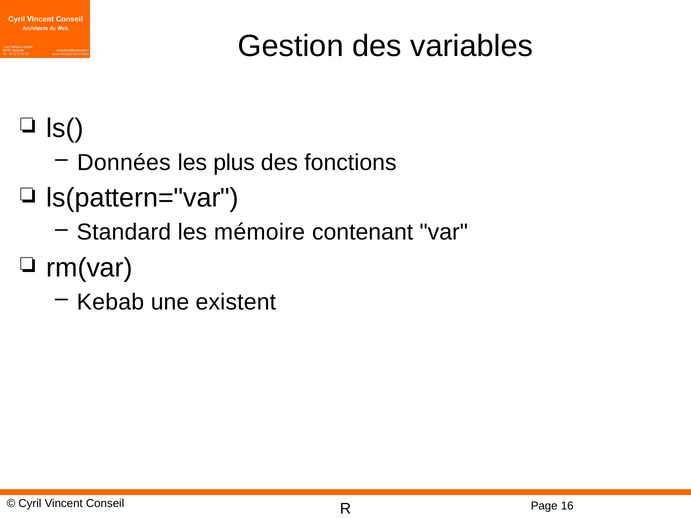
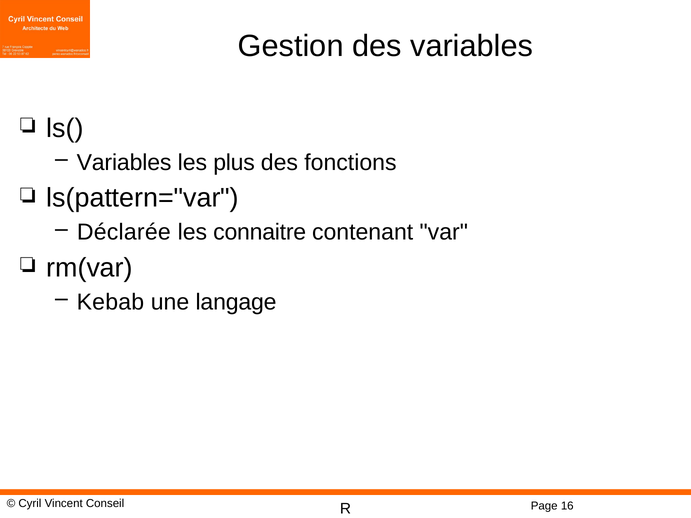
Données: Données -> Variables (124, 163)
Standard: Standard -> Déclarée (124, 232)
mémoire: mémoire -> connaitre (260, 232)
existent: existent -> langage (236, 302)
